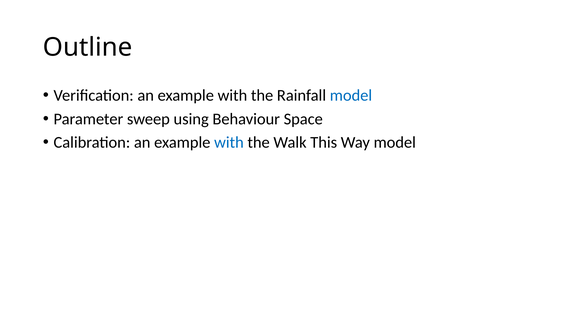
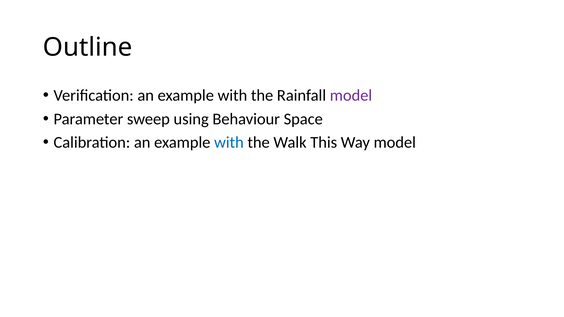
model colour: blue -> purple (351, 95)
